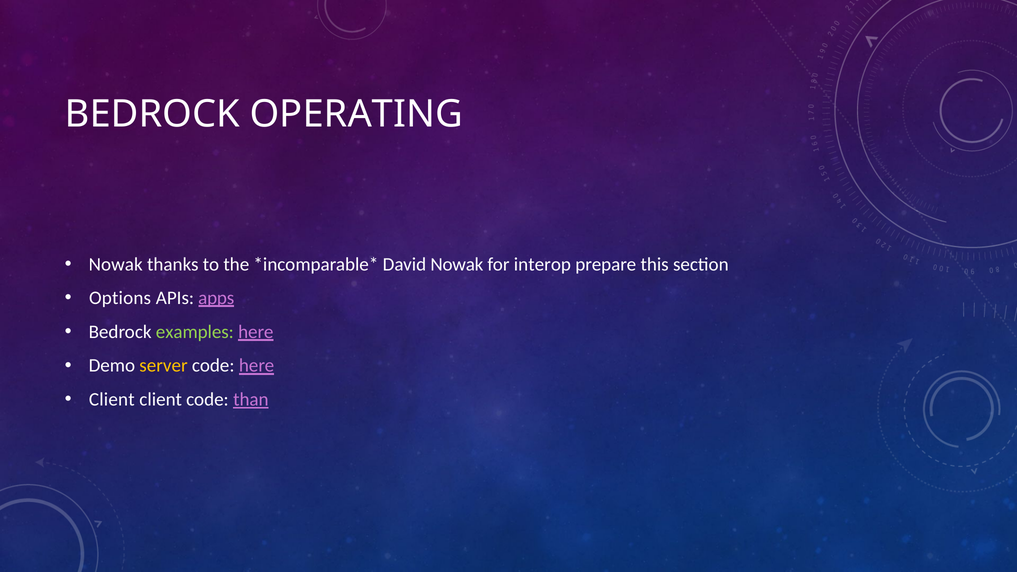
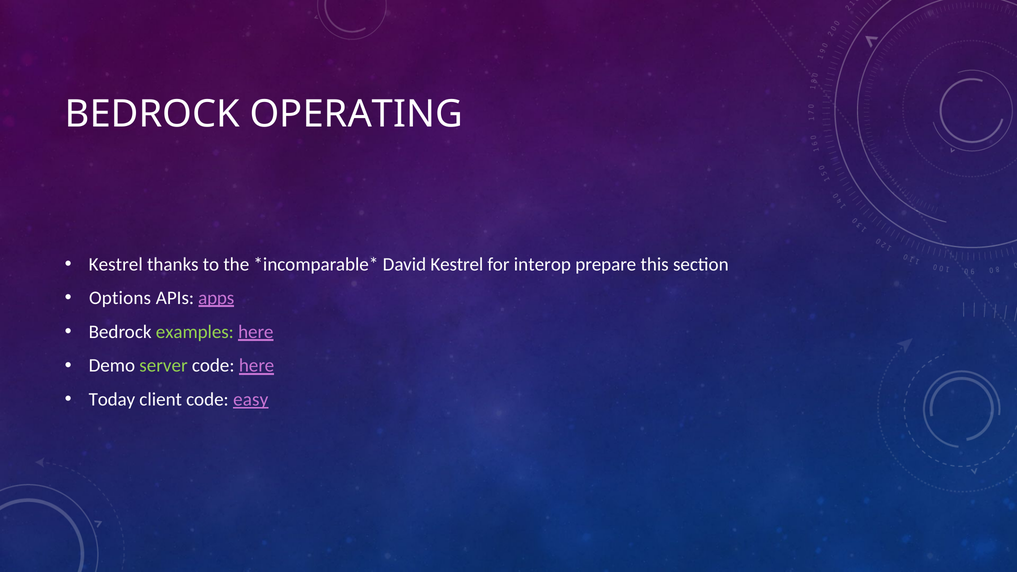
Nowak: Nowak -> Kestrel (116, 264)
David Nowak: Nowak -> Kestrel (457, 264)
server colour: yellow -> light green (164, 366)
Client: Client -> Today (112, 400)
than: than -> easy (251, 400)
